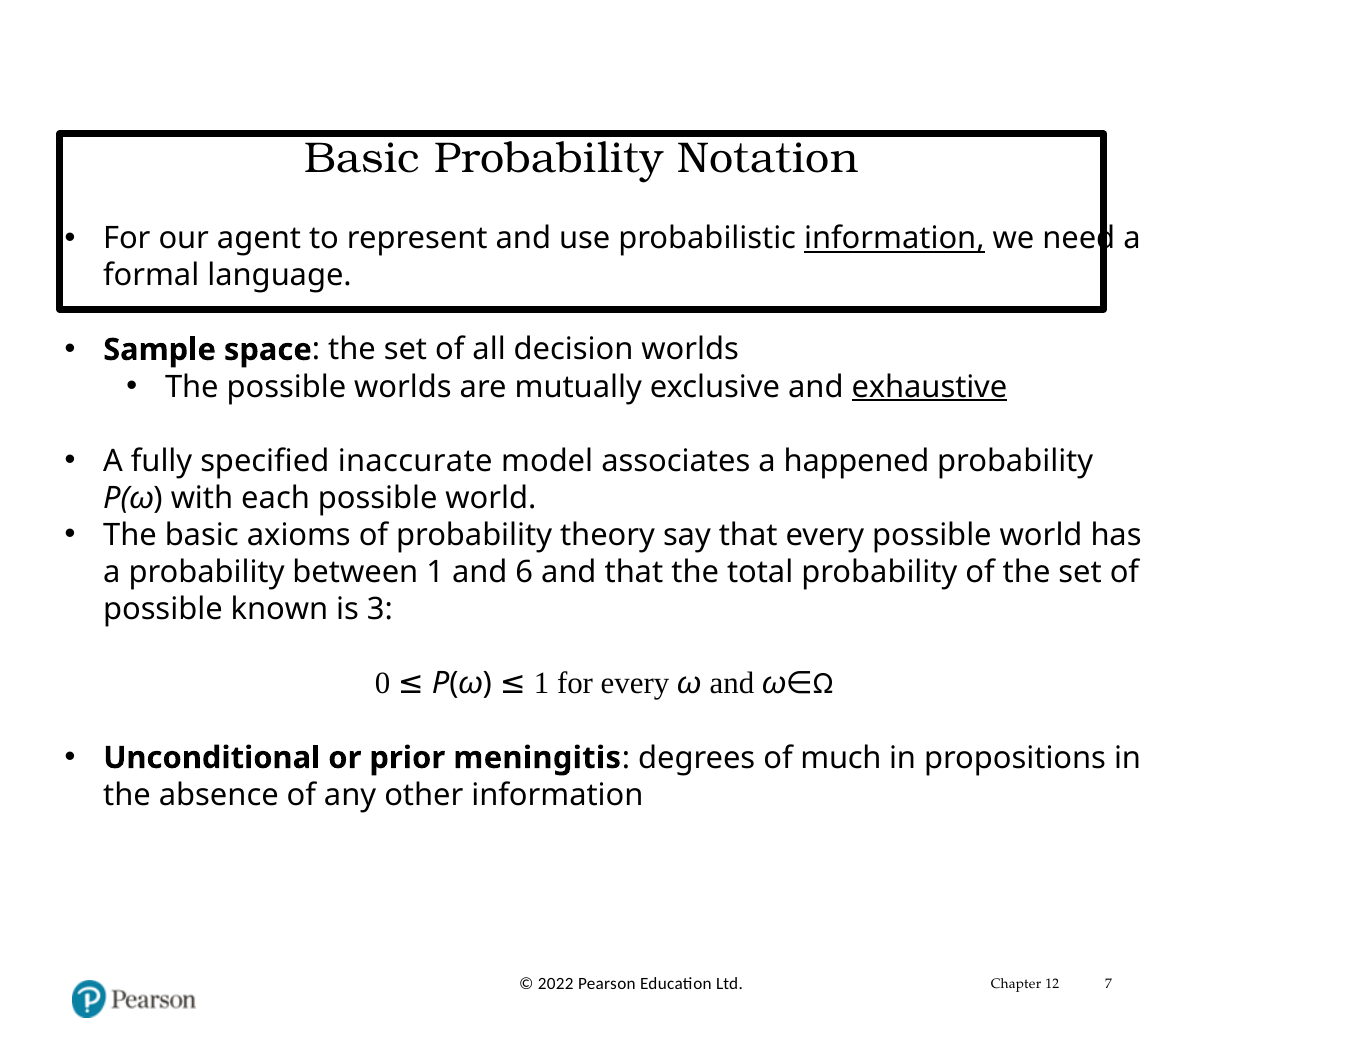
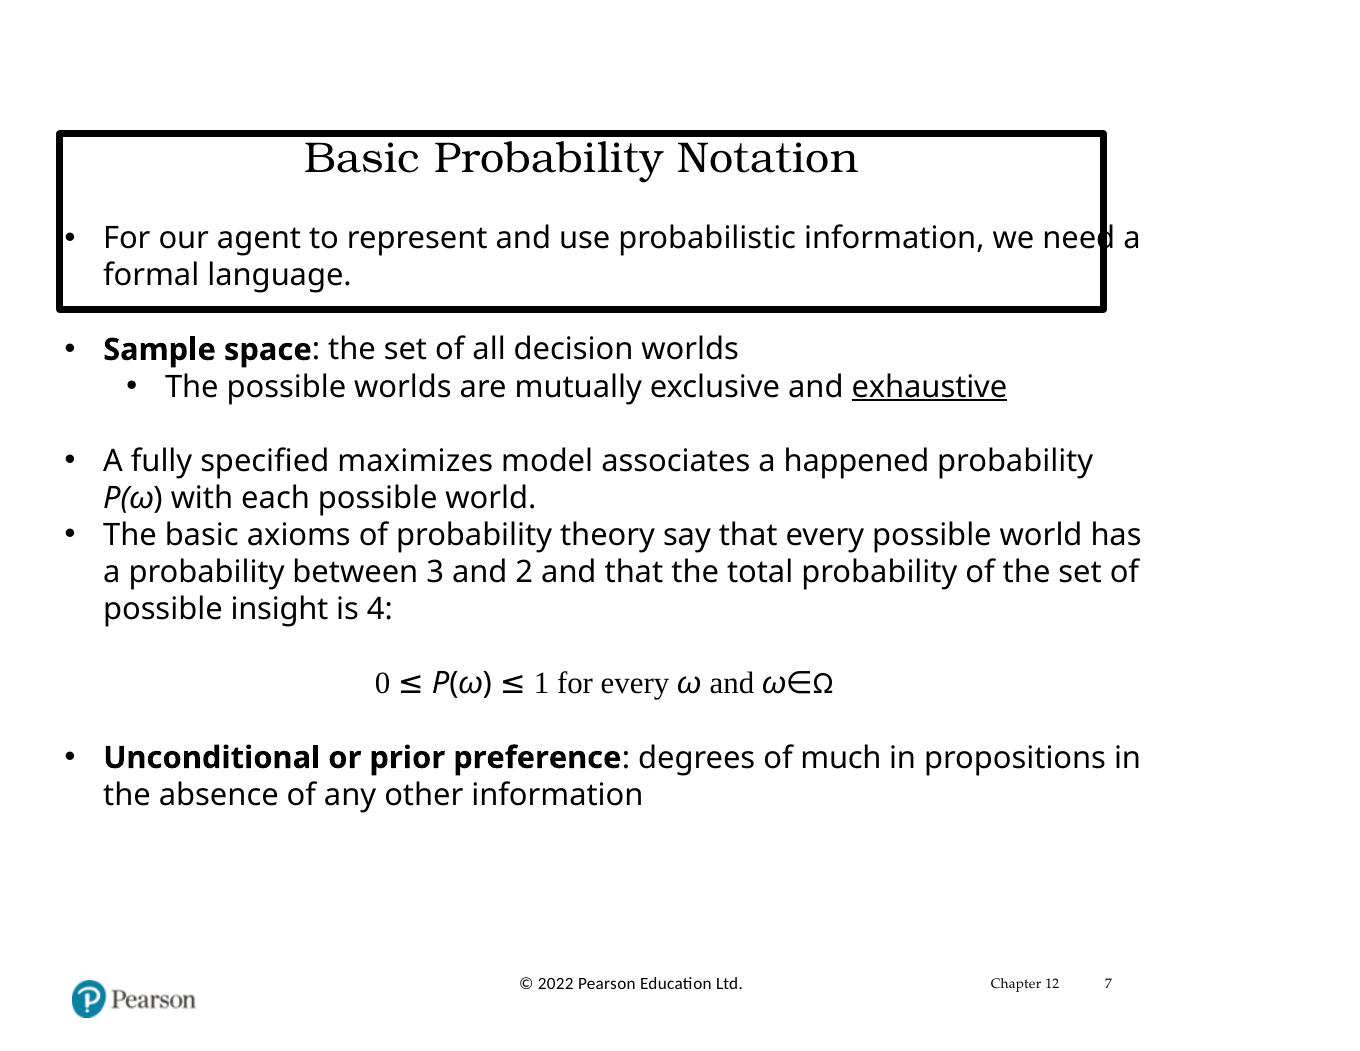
information underline: present -> none (894, 238)
inaccurate: inaccurate -> maximizes (415, 461)
between 1: 1 -> 3 (435, 572)
6: 6 -> 2 (524, 572)
known: known -> insight (279, 609)
3: 3 -> 4 (380, 609)
meningitis: meningitis -> preference (537, 758)
